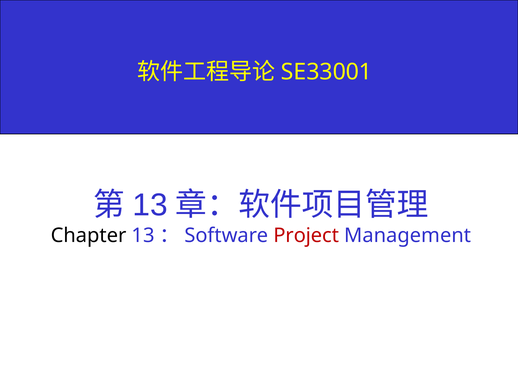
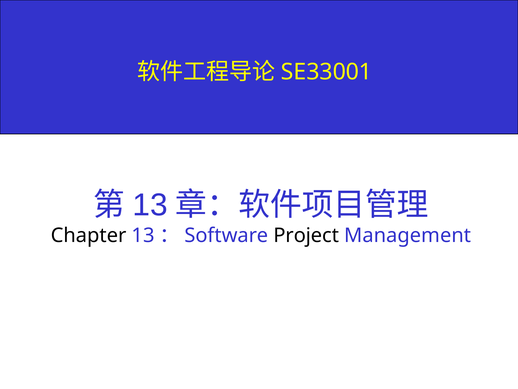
Project colour: red -> black (306, 235)
